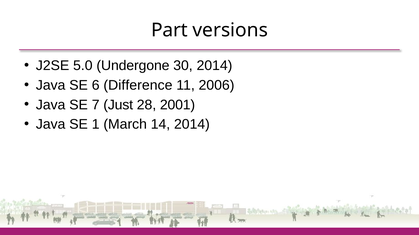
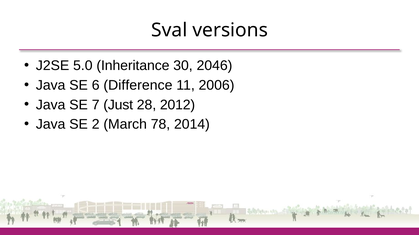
Part: Part -> Sval (169, 30)
Undergone: Undergone -> Inheritance (133, 66)
30 2014: 2014 -> 2046 (214, 66)
2001: 2001 -> 2012 (178, 105)
1: 1 -> 2 (96, 125)
14: 14 -> 78 (160, 125)
